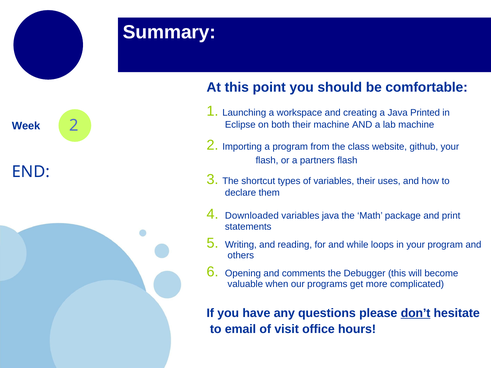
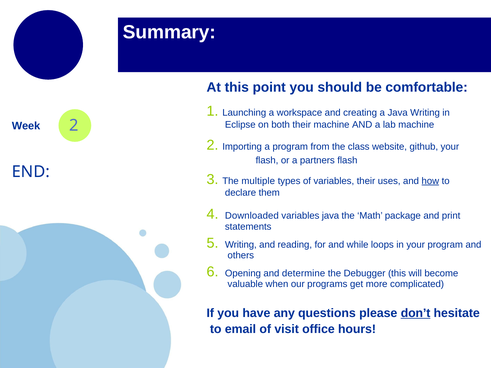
Java Printed: Printed -> Writing (425, 113)
shortcut: shortcut -> multiple (258, 181)
how underline: none -> present (430, 181)
comments: comments -> determine (304, 274)
